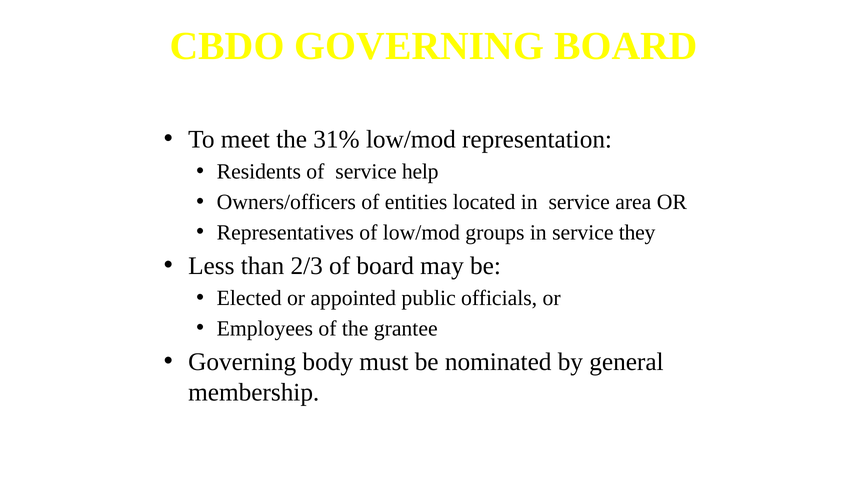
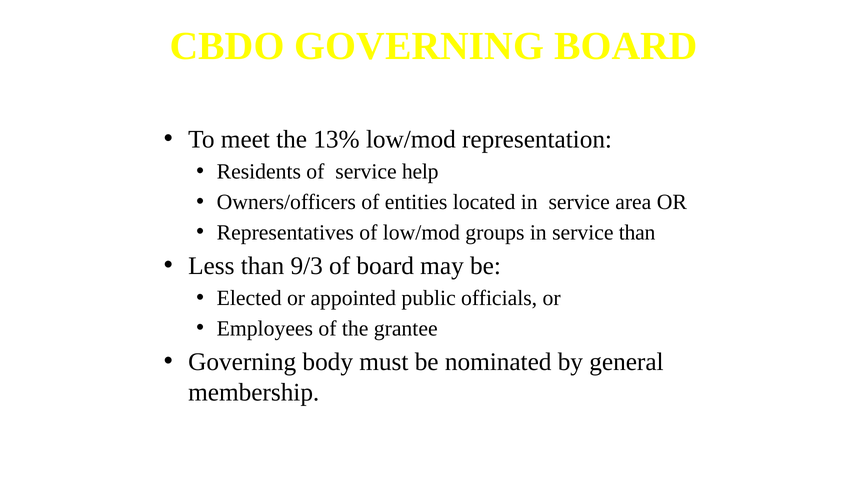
31%: 31% -> 13% (337, 140)
service they: they -> than (637, 233)
2/3: 2/3 -> 9/3 (307, 266)
